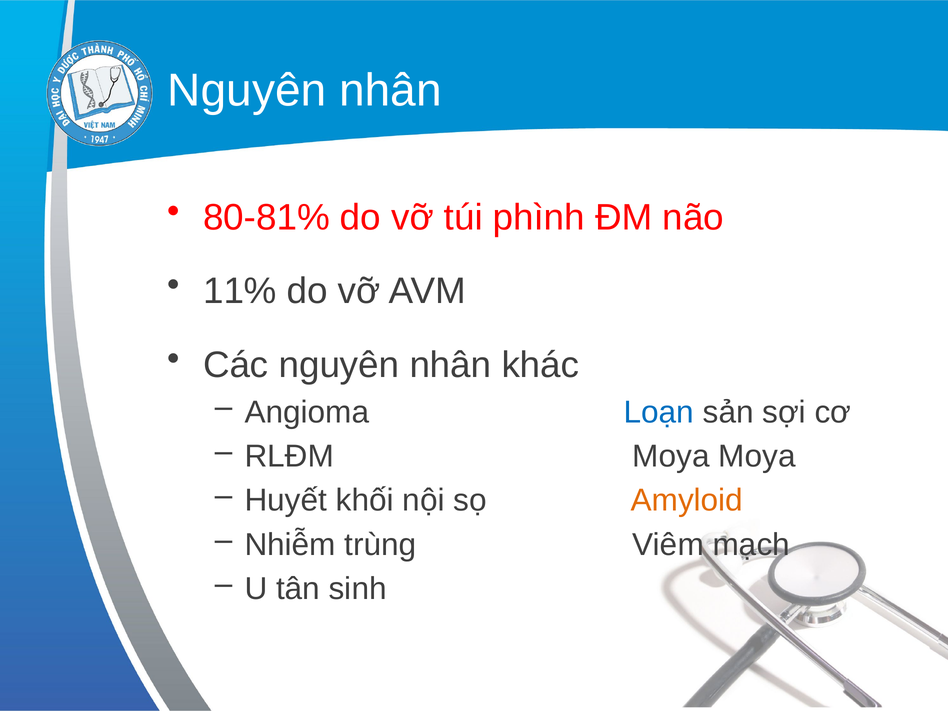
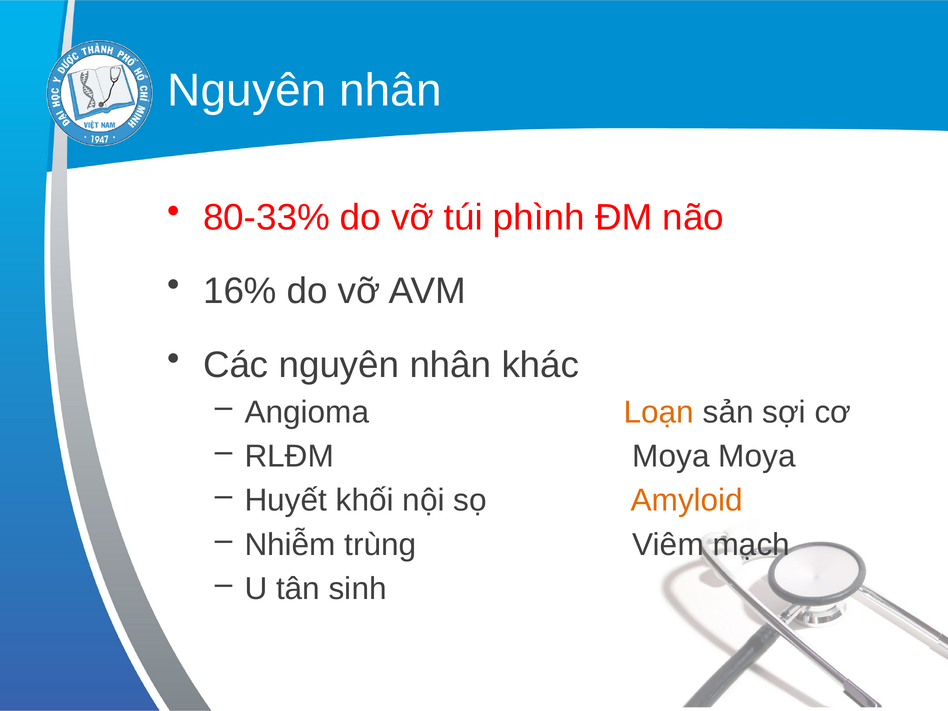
80-81%: 80-81% -> 80-33% (266, 217)
11%: 11% -> 16% (240, 291)
Loạn colour: blue -> orange (659, 412)
